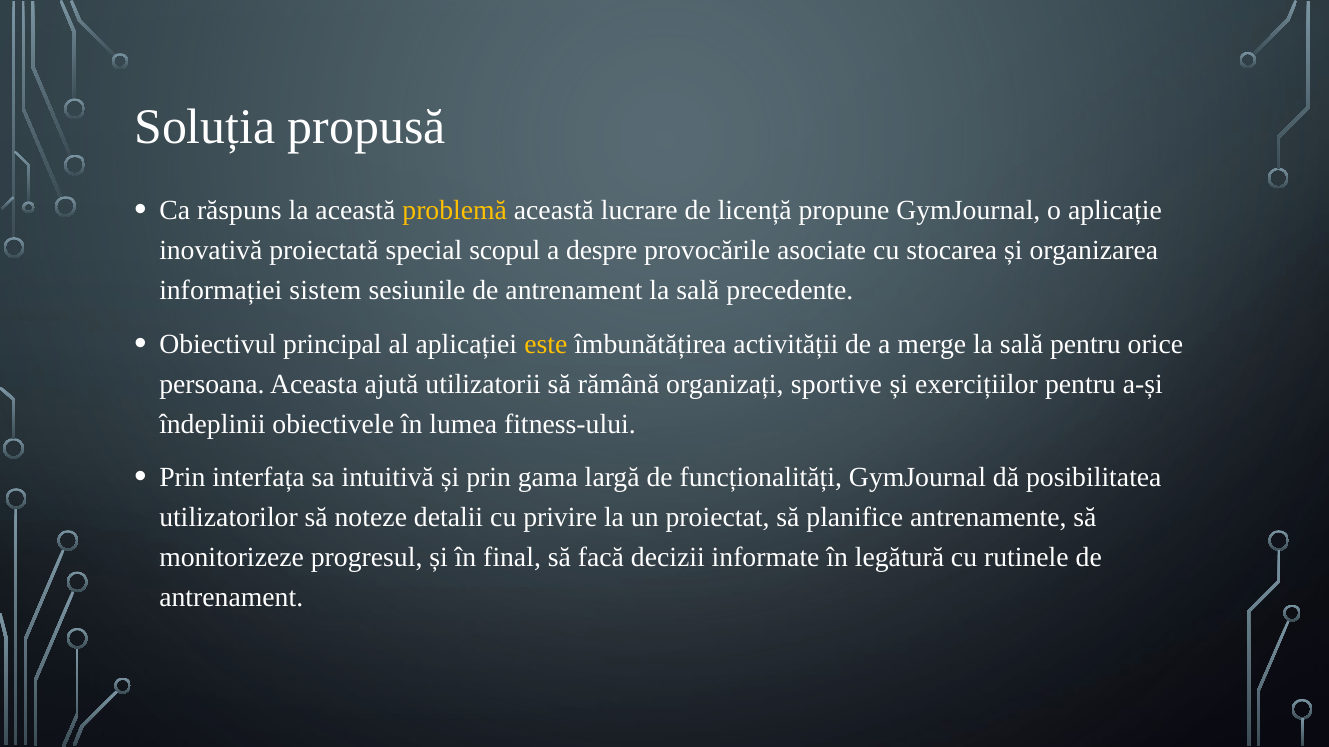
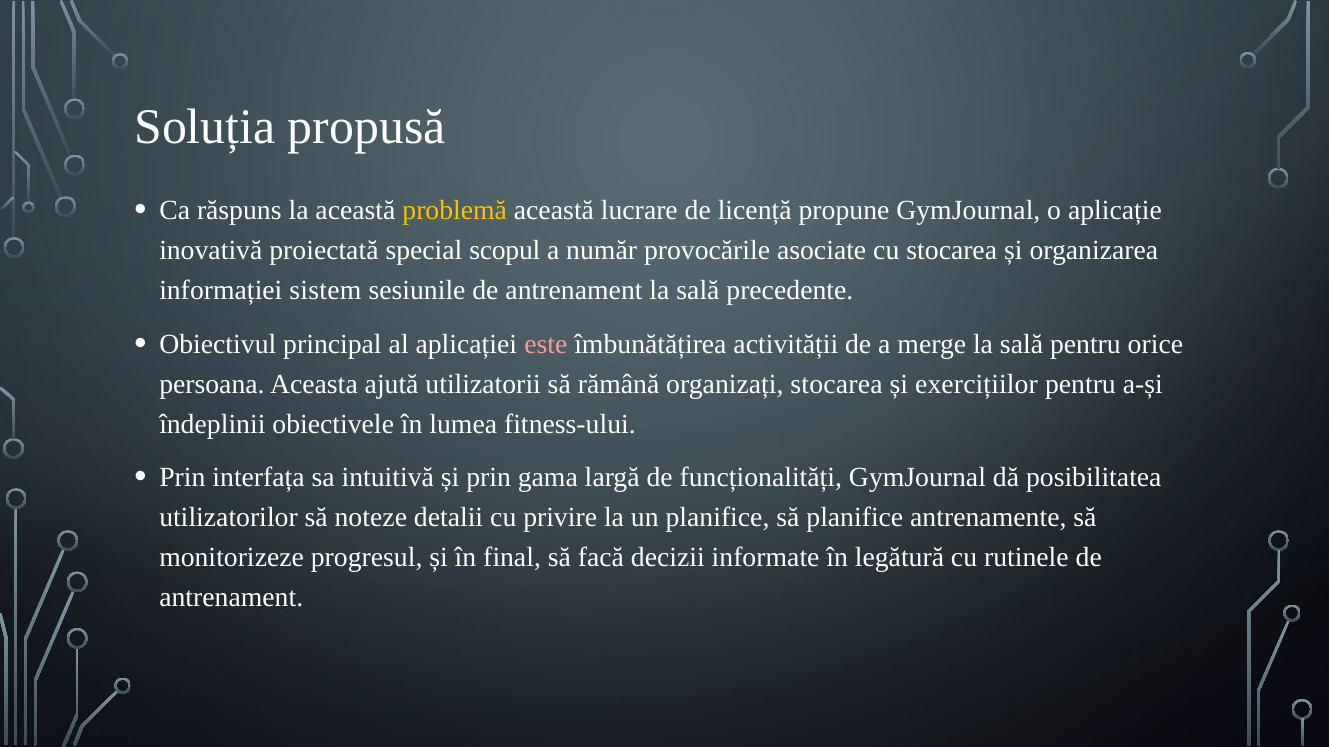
despre: despre -> număr (602, 251)
este colour: yellow -> pink (546, 345)
organizați sportive: sportive -> stocarea (836, 384)
un proiectat: proiectat -> planifice (718, 518)
